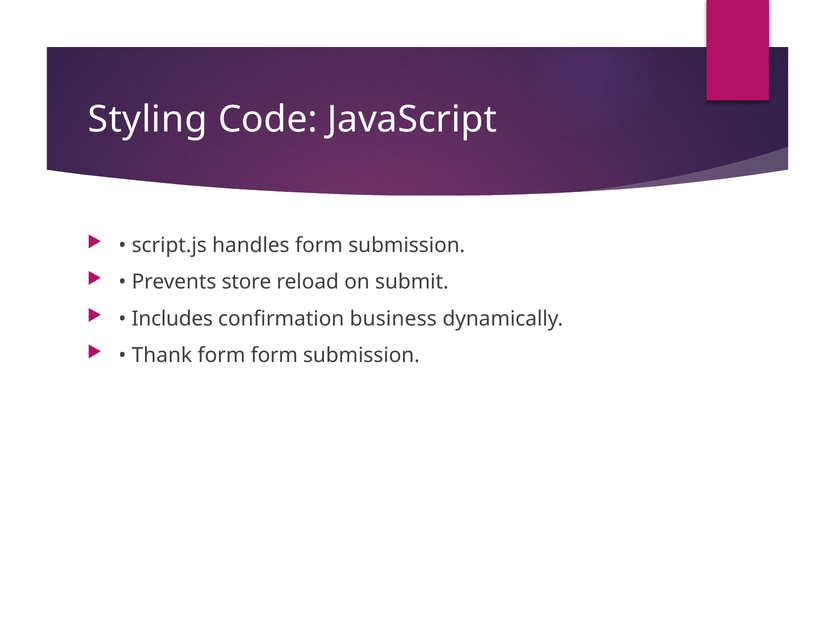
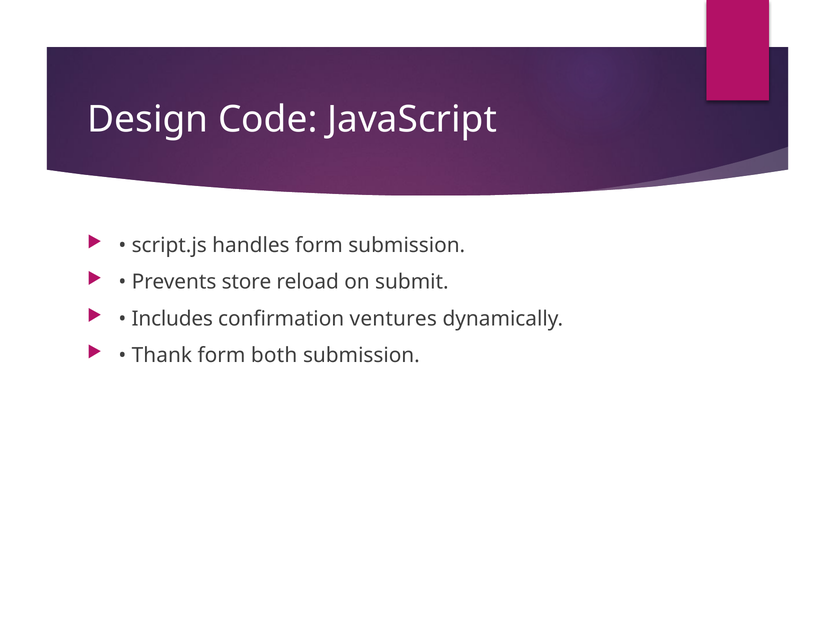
Styling: Styling -> Design (148, 119)
business: business -> ventures (393, 318)
form form: form -> both (274, 355)
